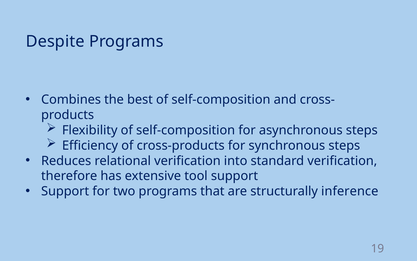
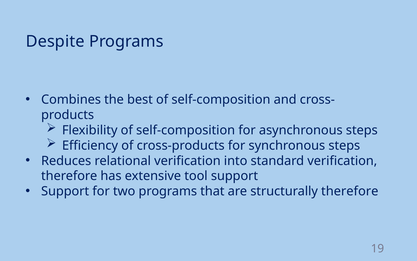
structurally inference: inference -> therefore (350, 191)
